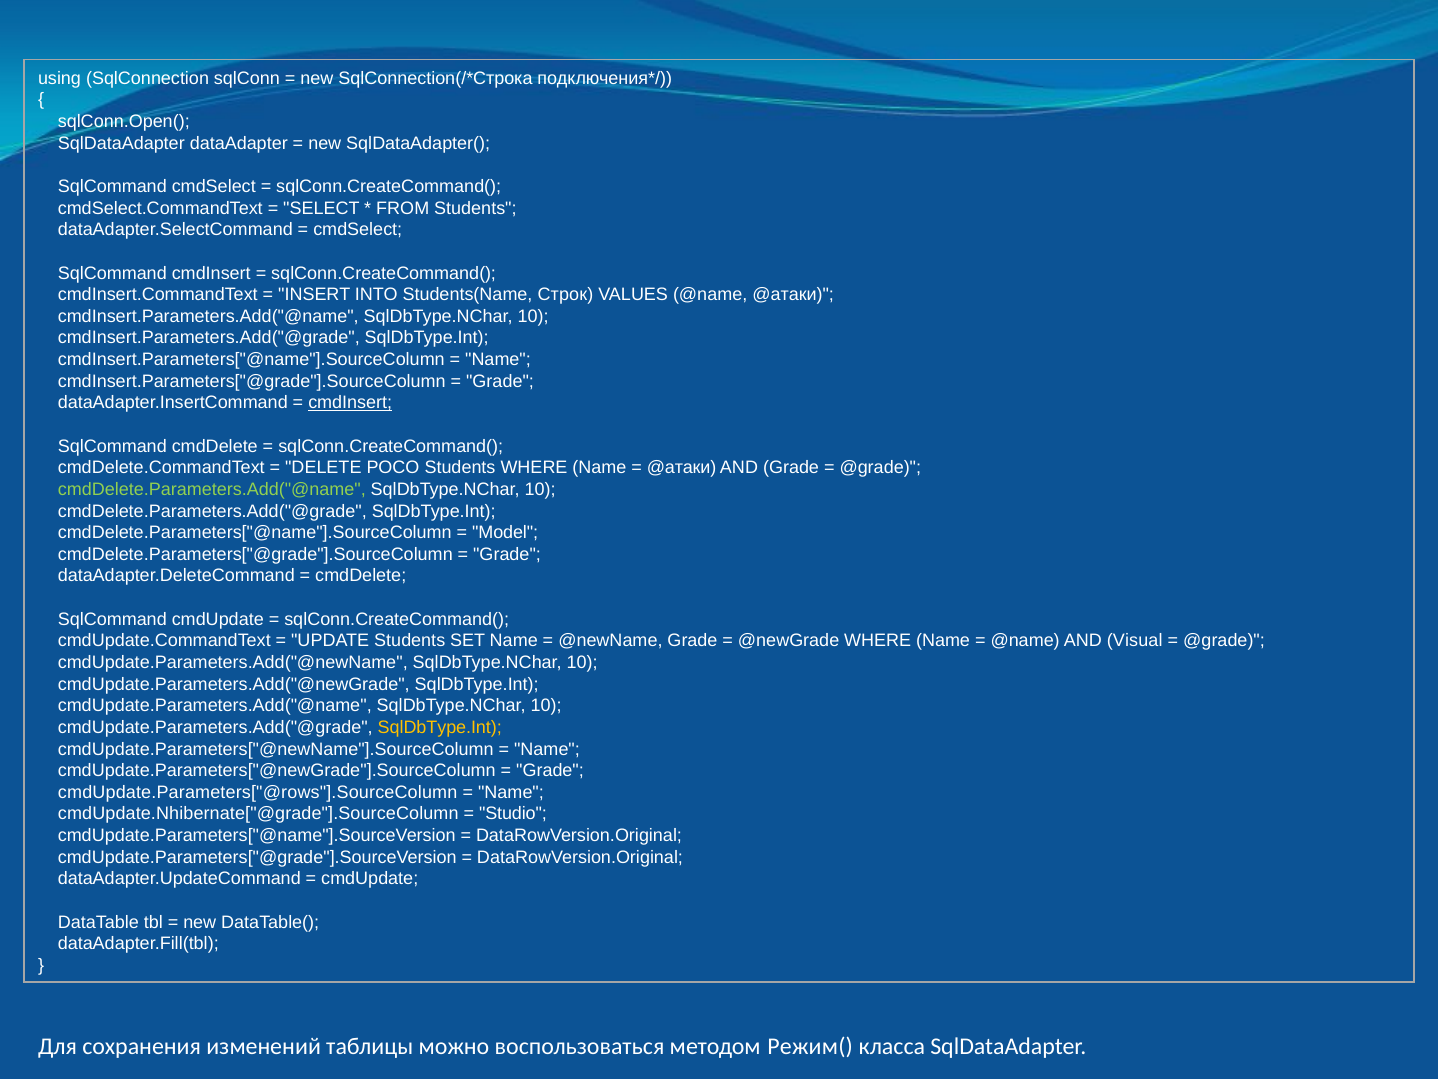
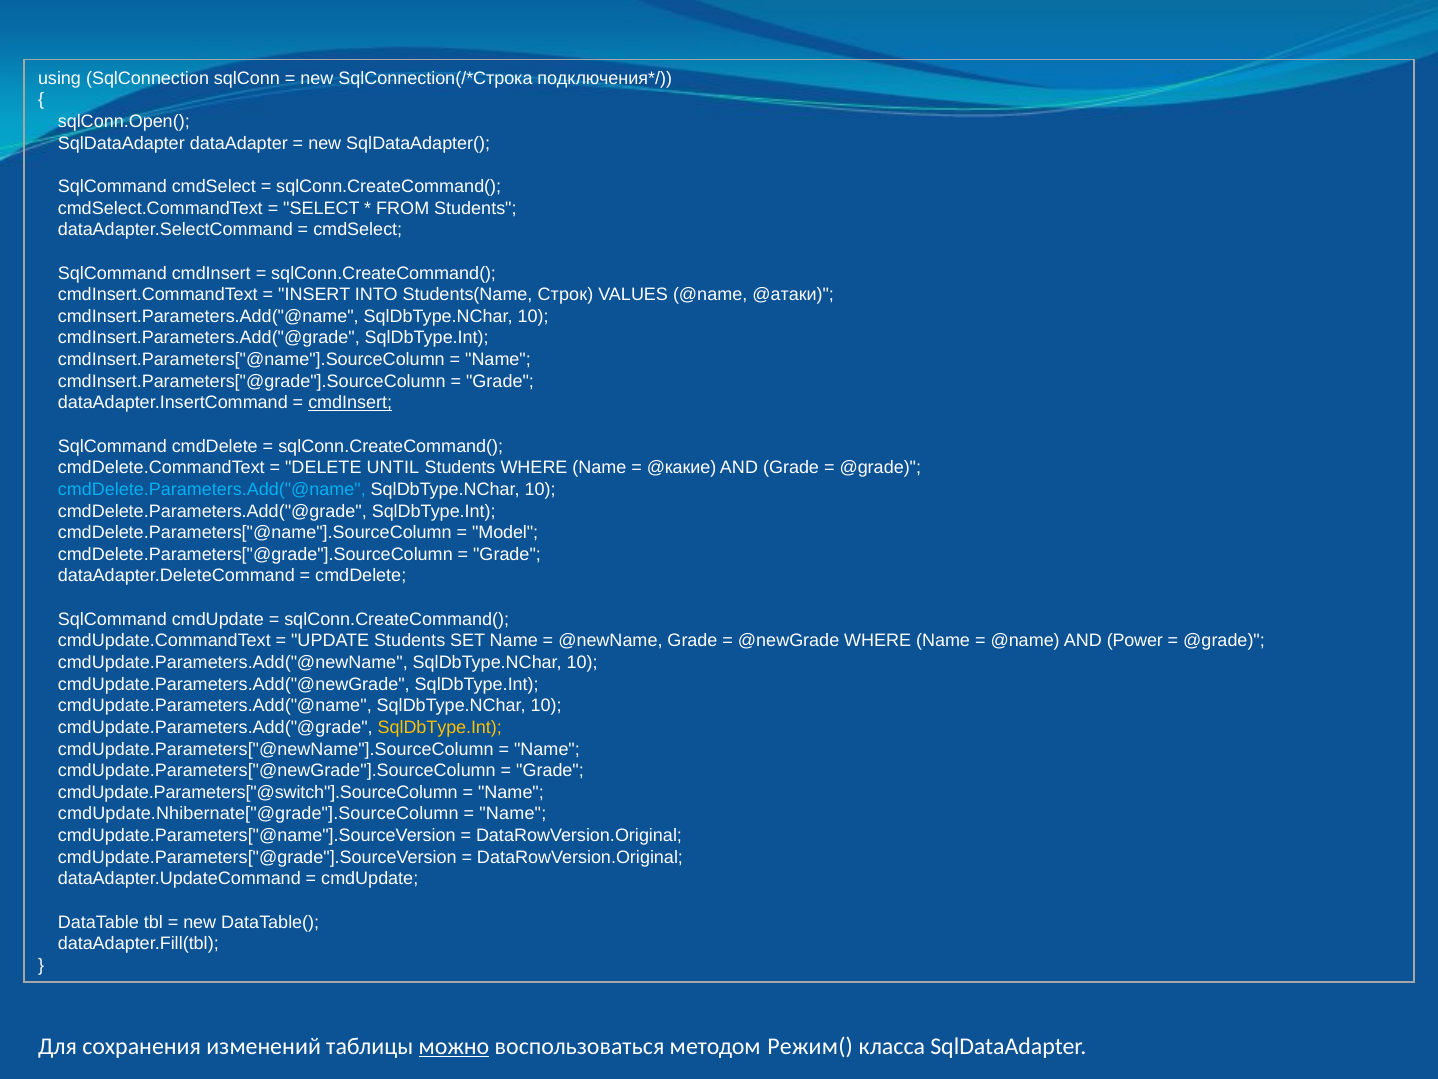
POCO: POCO -> UNTIL (393, 468)
@атаки: @атаки -> @какие (682, 468)
cmdDelete.Parameters.Add("@name colour: light green -> light blue (212, 489)
Visual: Visual -> Power (1135, 641)
cmdUpdate.Parameters["@rows"].SourceColumn: cmdUpdate.Parameters["@rows"].SourceColumn -> cmdUpdate.Parameters["@switch"].SourceColumn (258, 792)
Studio: Studio -> Name (513, 814)
можно underline: none -> present (454, 1046)
